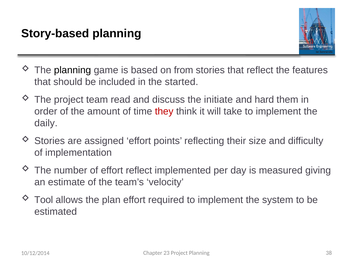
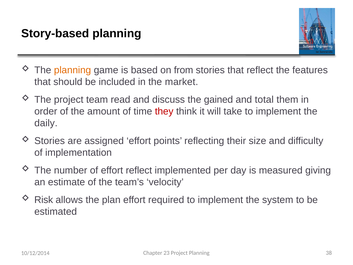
planning colour: black -> orange (73, 70)
started: started -> market (182, 82)
initiate: initiate -> gained (218, 100)
hard: hard -> total (264, 100)
Tool: Tool -> Risk (44, 200)
